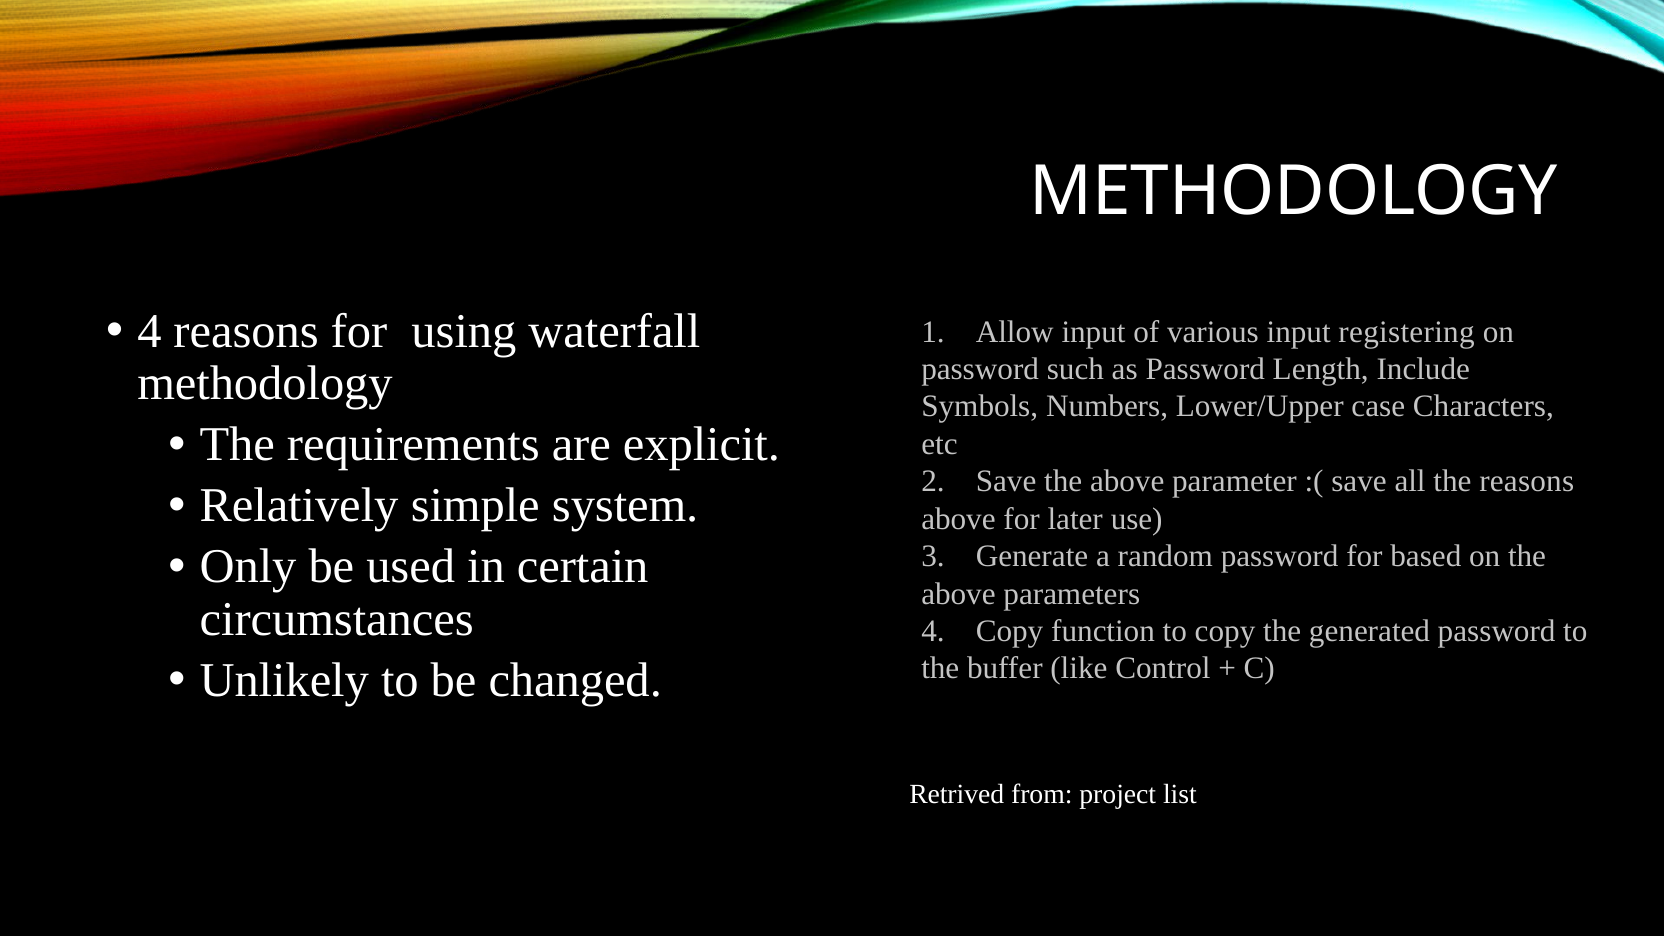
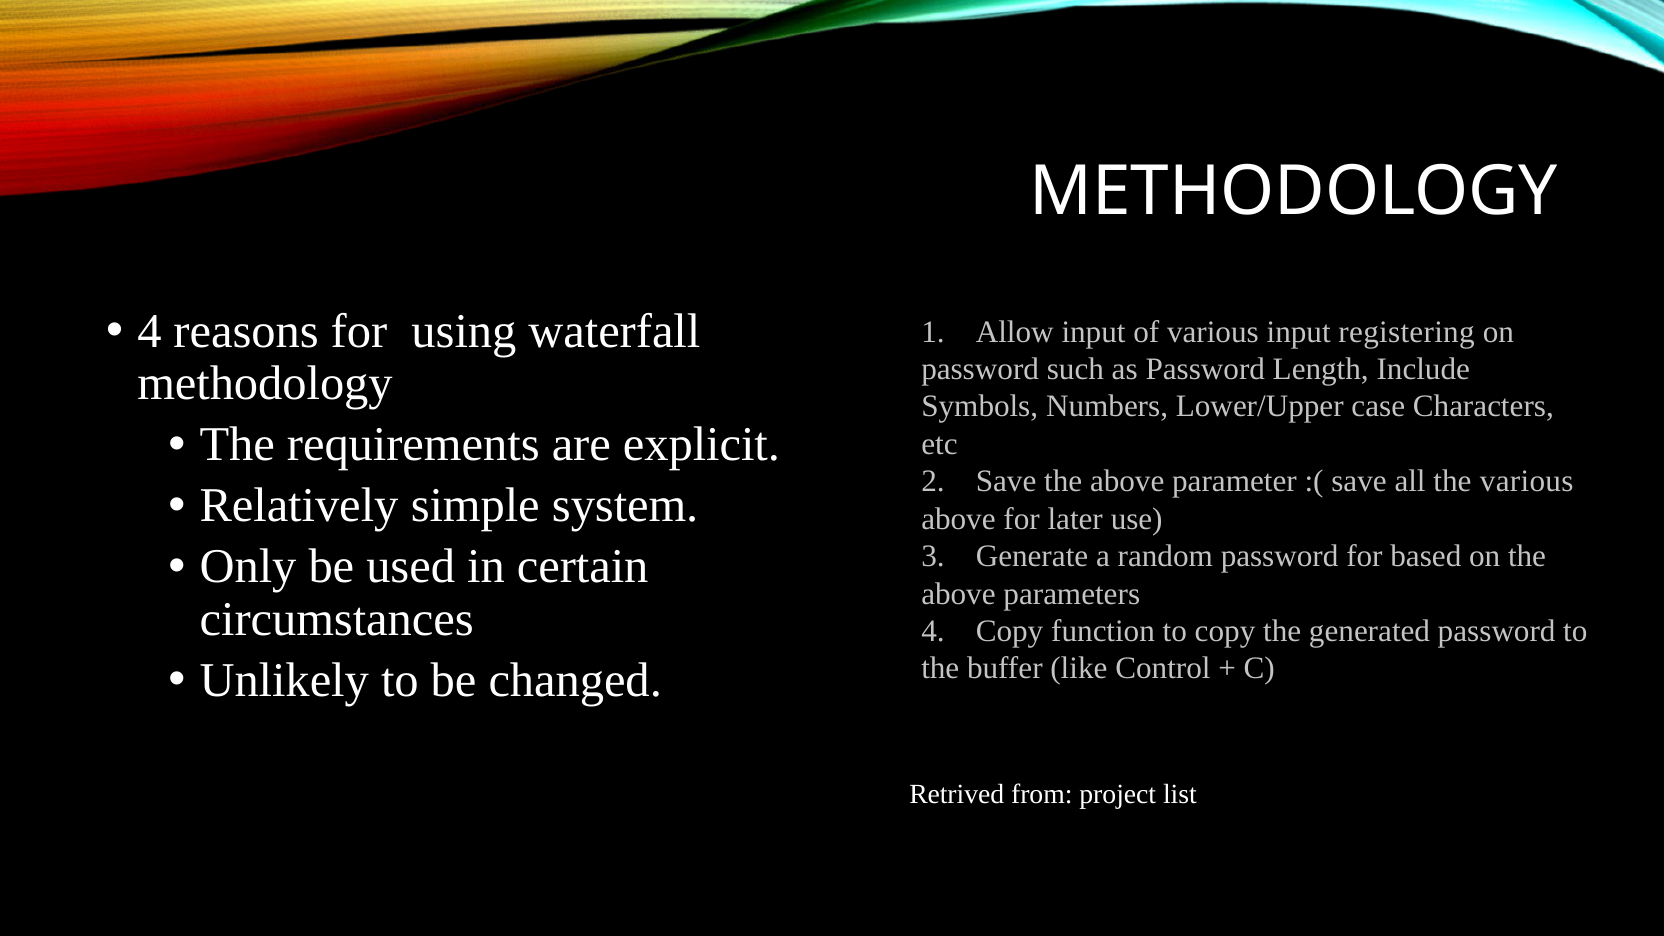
the reasons: reasons -> various (1527, 481)
